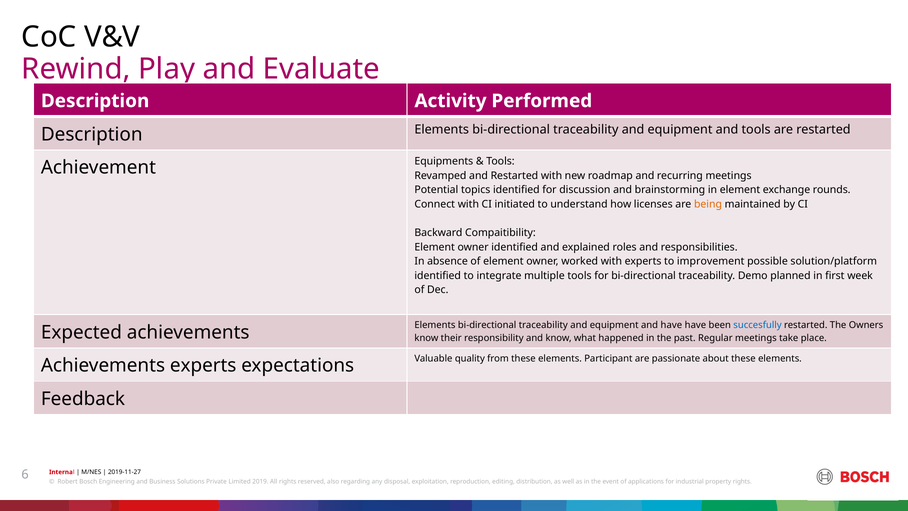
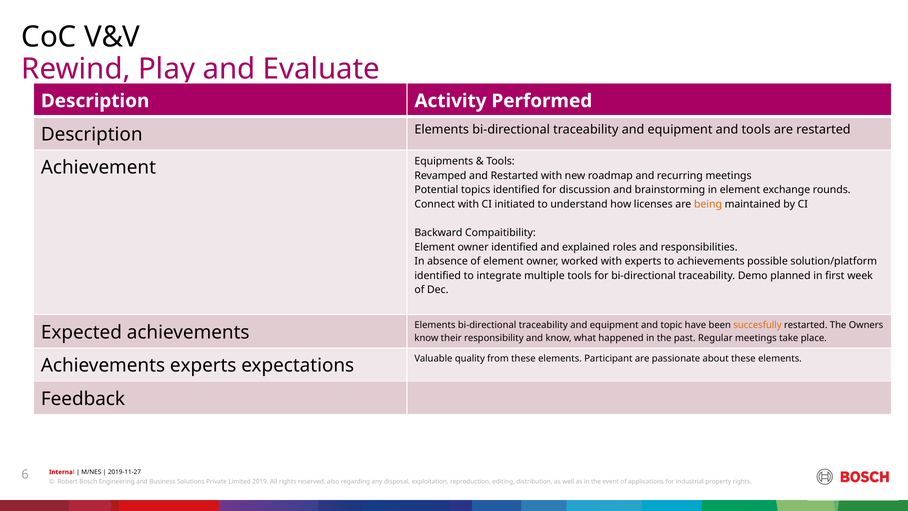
to improvement: improvement -> achievements (711, 261)
and have: have -> topic (671, 325)
succesfully colour: blue -> orange (757, 325)
